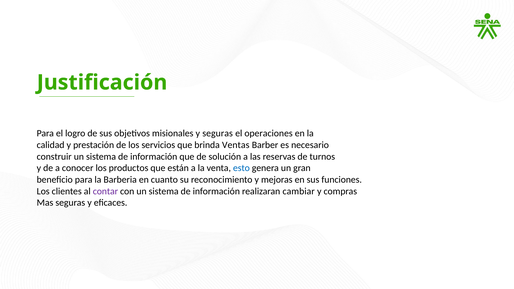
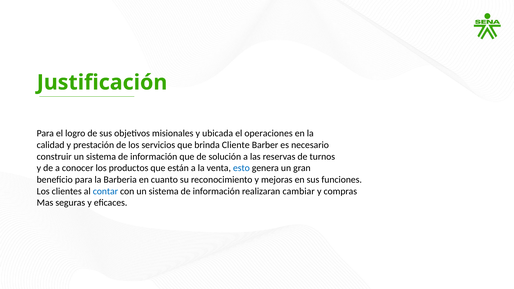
y seguras: seguras -> ubicada (218, 133)
Ventas: Ventas -> Cliente (236, 145)
contar colour: purple -> blue (105, 191)
